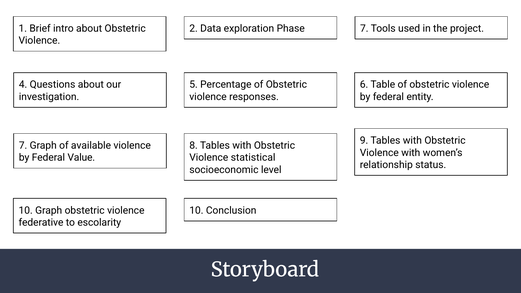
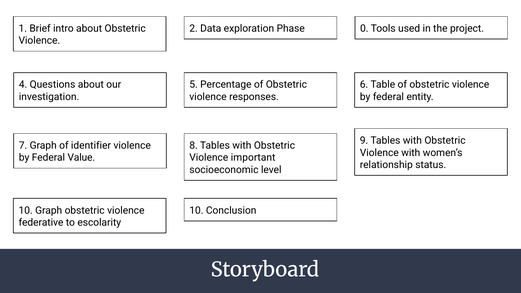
Phase 7: 7 -> 0 (364, 28)
available: available -> identifier (91, 145)
statistical: statistical -> important (253, 158)
